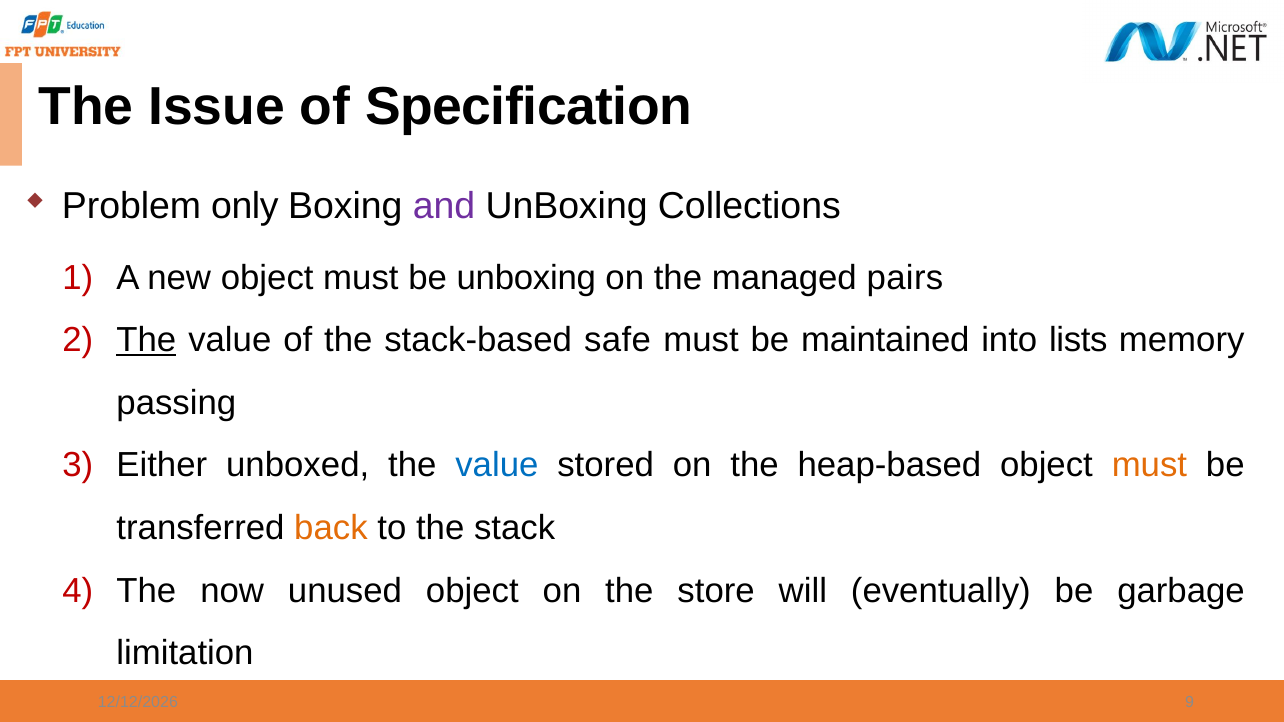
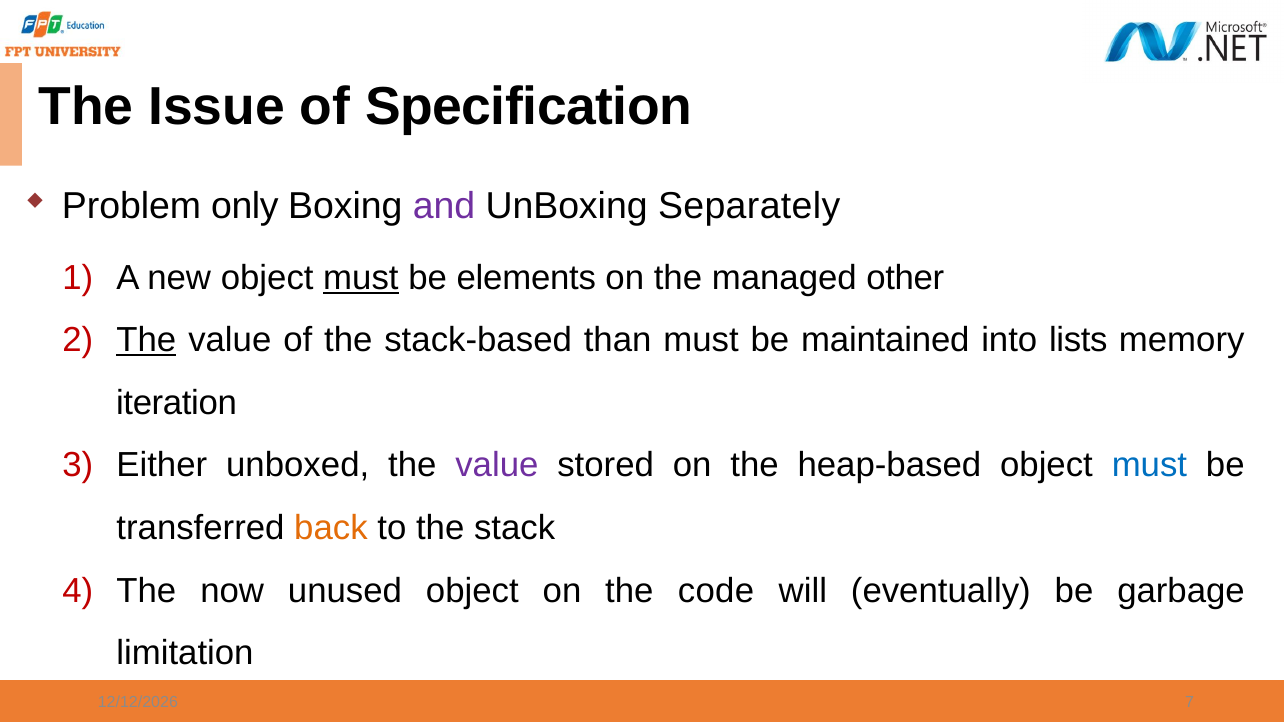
Collections: Collections -> Separately (749, 206)
must underline: none -> present (361, 278)
be unboxing: unboxing -> elements (526, 278)
pairs: pairs -> other (905, 278)
safe: safe -> than (618, 341)
passing: passing -> iteration (177, 403)
value colour: blue -> purple (497, 466)
must colour: orange -> blue (1149, 466)
store: store -> code (716, 591)
9: 9 -> 7 (1190, 703)
